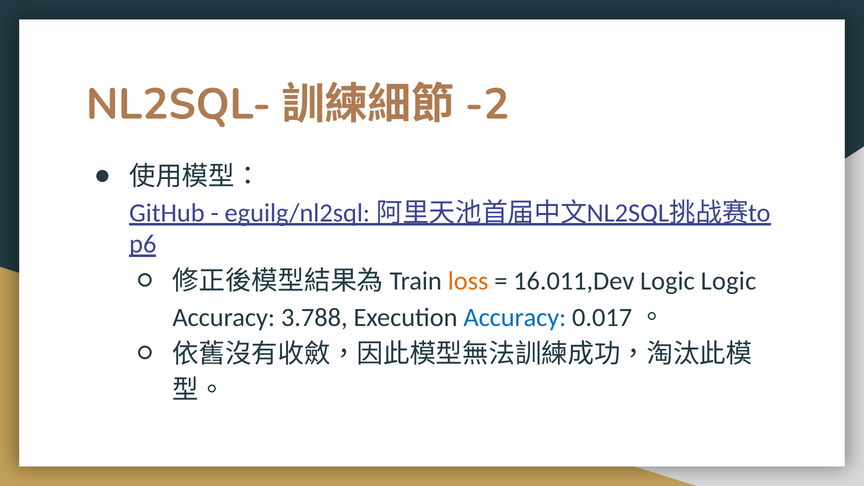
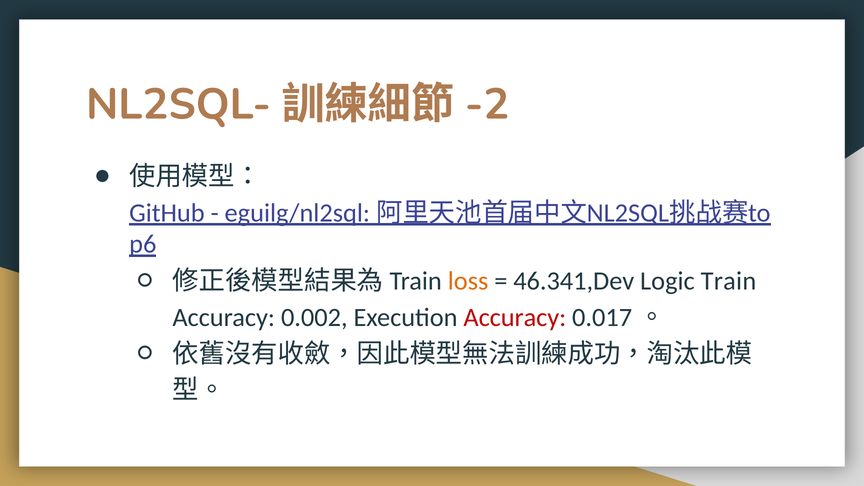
16.011,Dev: 16.011,Dev -> 46.341,Dev (574, 281)
Logic Logic: Logic -> Train (728, 281)
3.788: 3.788 -> 0.002 (314, 317)
Accuracy colour: blue -> red (515, 317)
